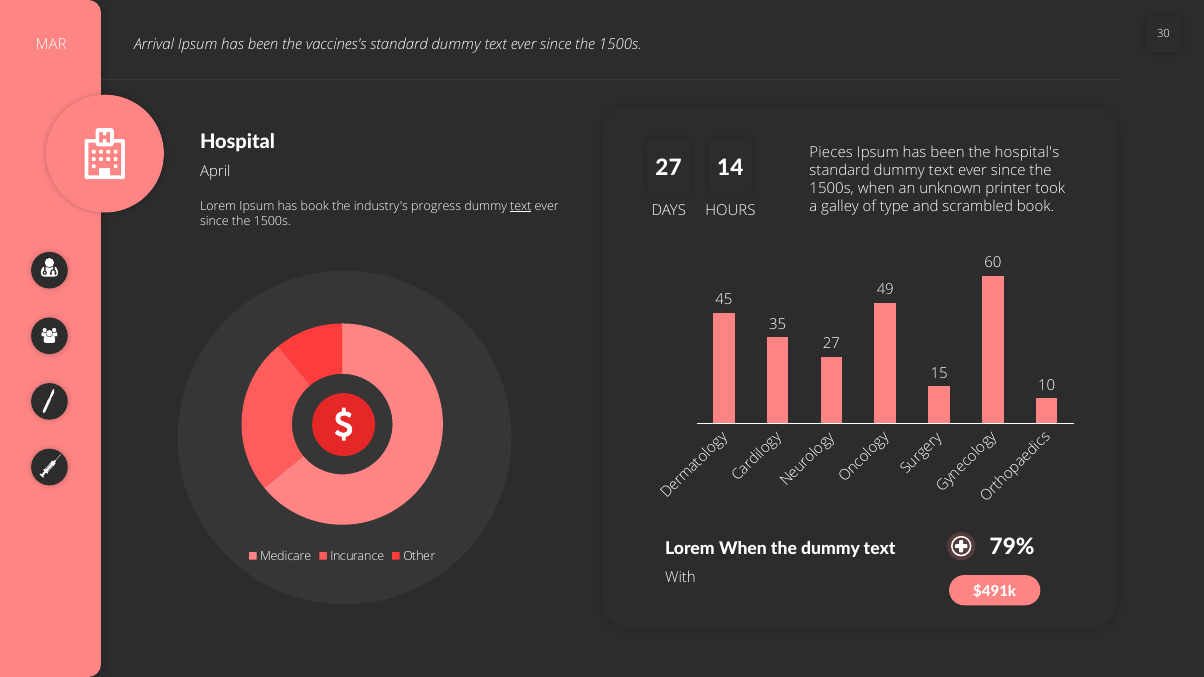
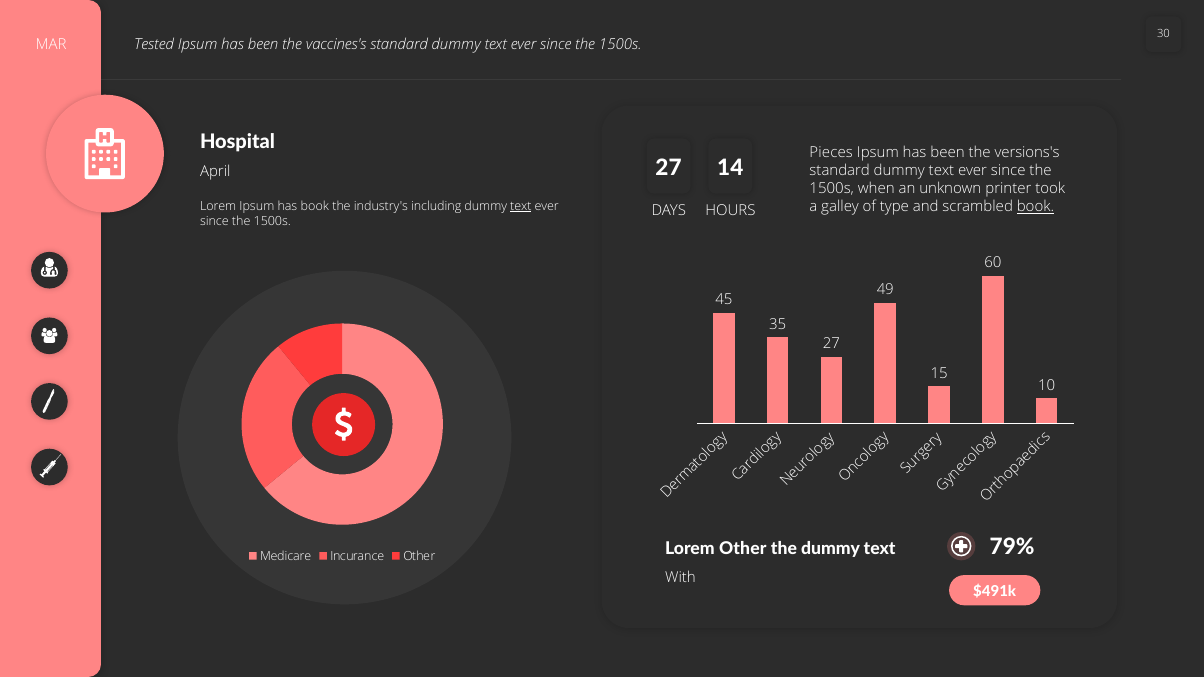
Arrival: Arrival -> Tested (154, 44)
hospital's: hospital's -> versions's (1027, 153)
book underline: none -> present (1035, 207)
progress: progress -> including (436, 207)
Lorem When: When -> Other (743, 549)
